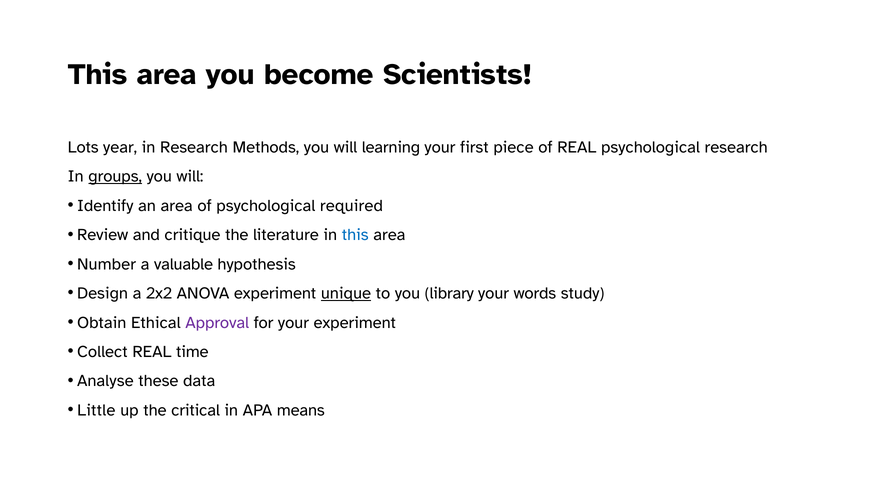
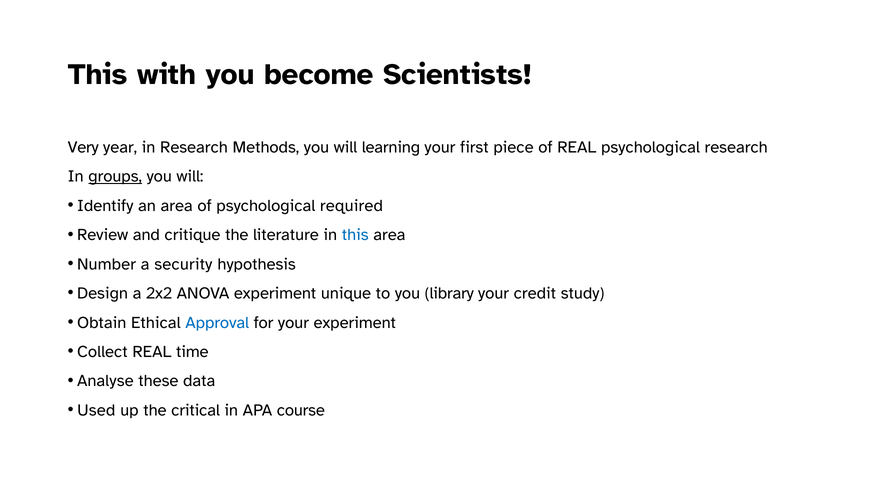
area: area -> with (167, 75)
Lots: Lots -> Very (83, 147)
valuable: valuable -> security (183, 264)
unique underline: present -> none (346, 294)
words: words -> credit (535, 294)
Approval colour: purple -> blue (217, 323)
Little: Little -> Used (96, 411)
means: means -> course (301, 411)
